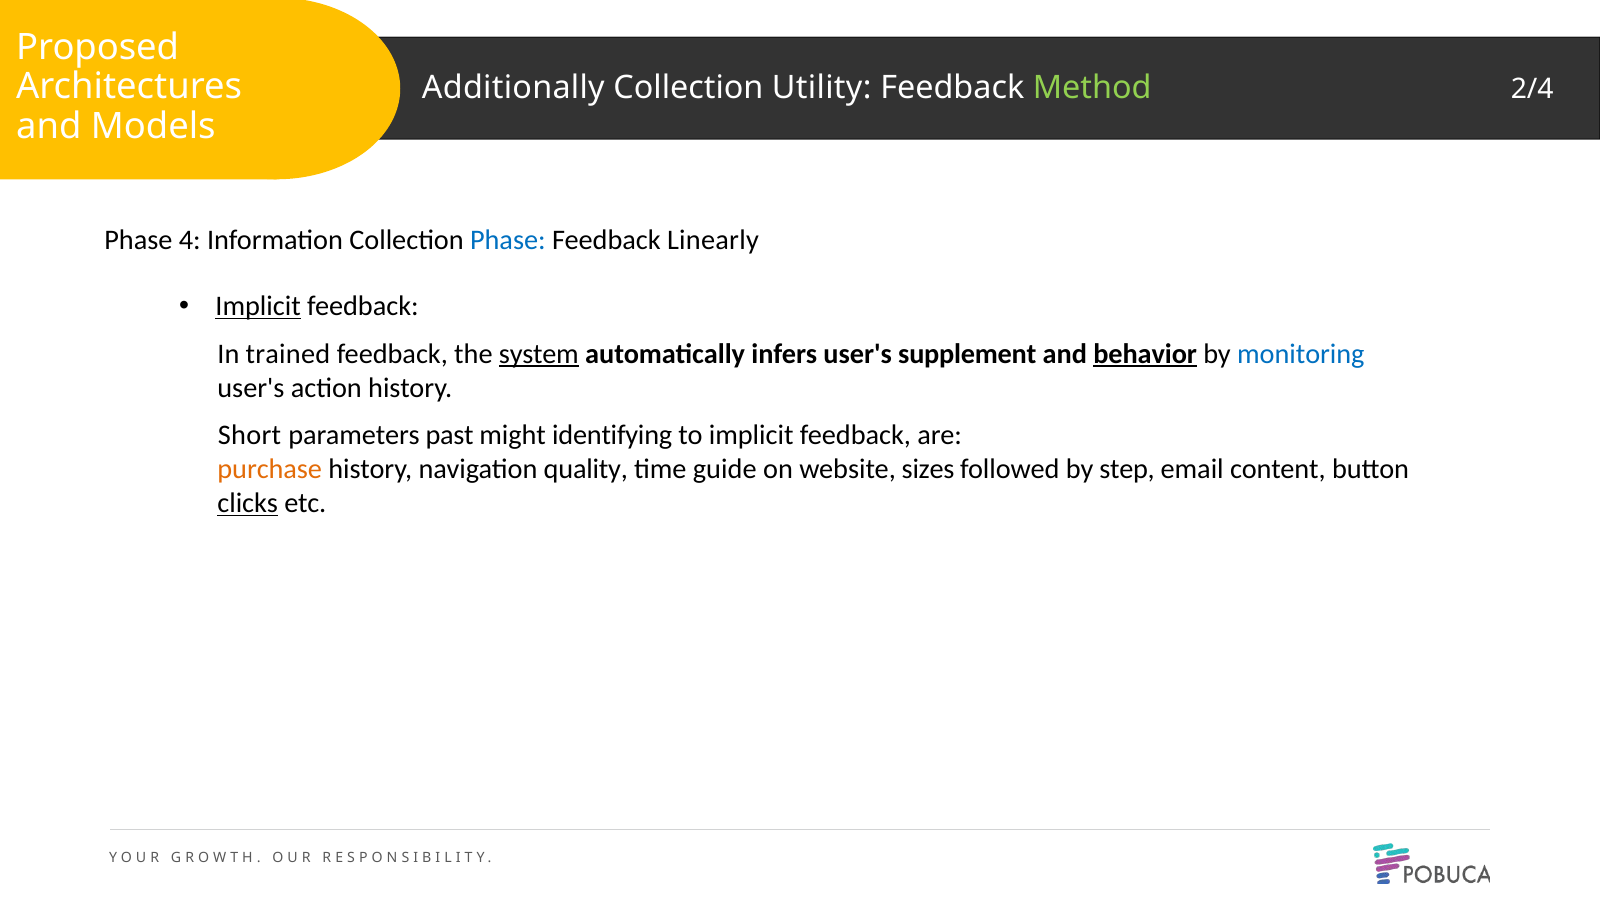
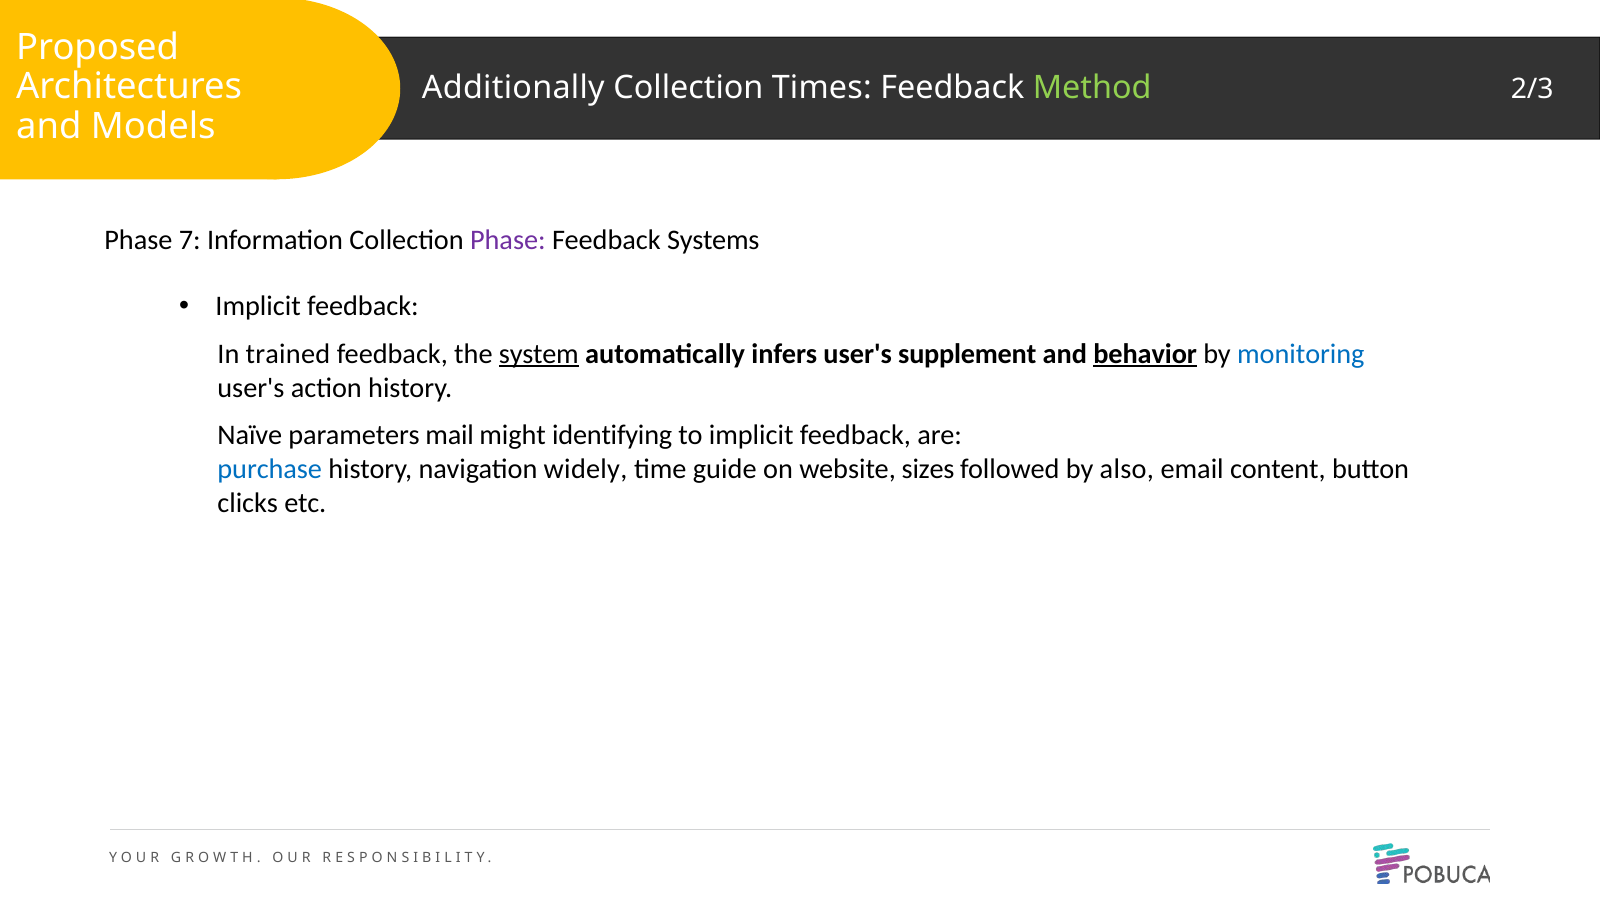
Utility: Utility -> Times (822, 88)
2/4: 2/4 -> 2/3 (1532, 89)
4: 4 -> 7 (190, 240)
Phase colour: blue -> purple (508, 240)
Linearly: Linearly -> Systems (713, 240)
Implicit underline: present -> none (258, 306)
Short: Short -> Naïve (250, 435)
past: past -> mail (450, 435)
purchase colour: orange -> blue (270, 469)
quality: quality -> widely (586, 469)
step: step -> also (1127, 469)
clicks underline: present -> none (248, 503)
